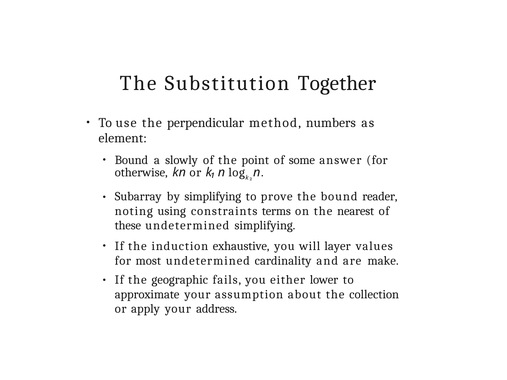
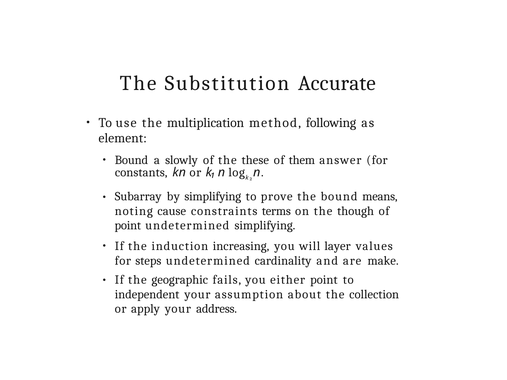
Together: Together -> Accurate (337, 83)
perpendicular: perpendicular -> multiplication (206, 123)
numbers: numbers -> following (331, 123)
point: point -> these (255, 160)
some: some -> them (302, 160)
otherwise: otherwise -> constants (141, 172)
reader: reader -> means (380, 197)
using: using -> cause (172, 211)
nearest: nearest -> though (356, 211)
these: these -> point (128, 226)
exhaustive: exhaustive -> increasing (241, 246)
most: most -> steps (148, 261)
either lower: lower -> point (324, 280)
approximate: approximate -> independent (147, 294)
